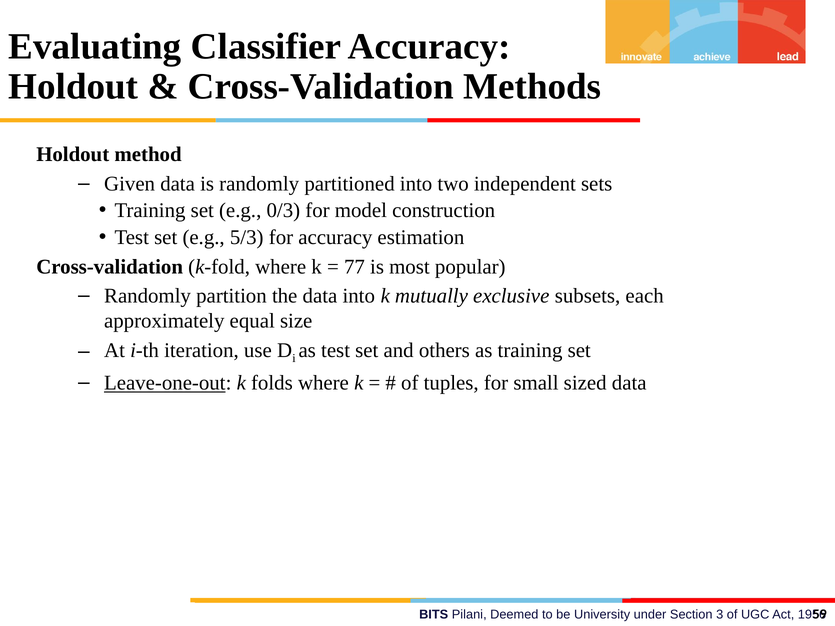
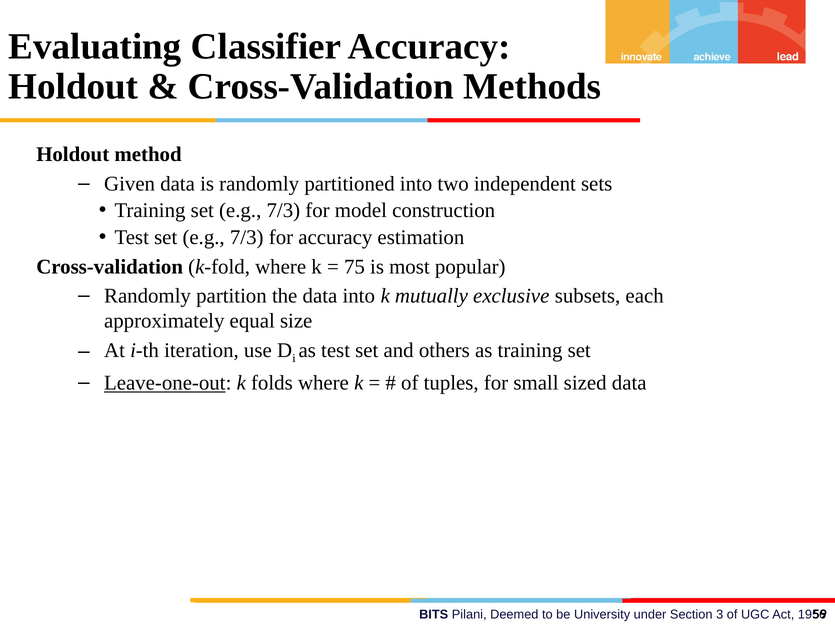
Training set e.g 0/3: 0/3 -> 7/3 (283, 210)
Test set e.g 5/3: 5/3 -> 7/3 (247, 237)
77: 77 -> 75 (354, 267)
